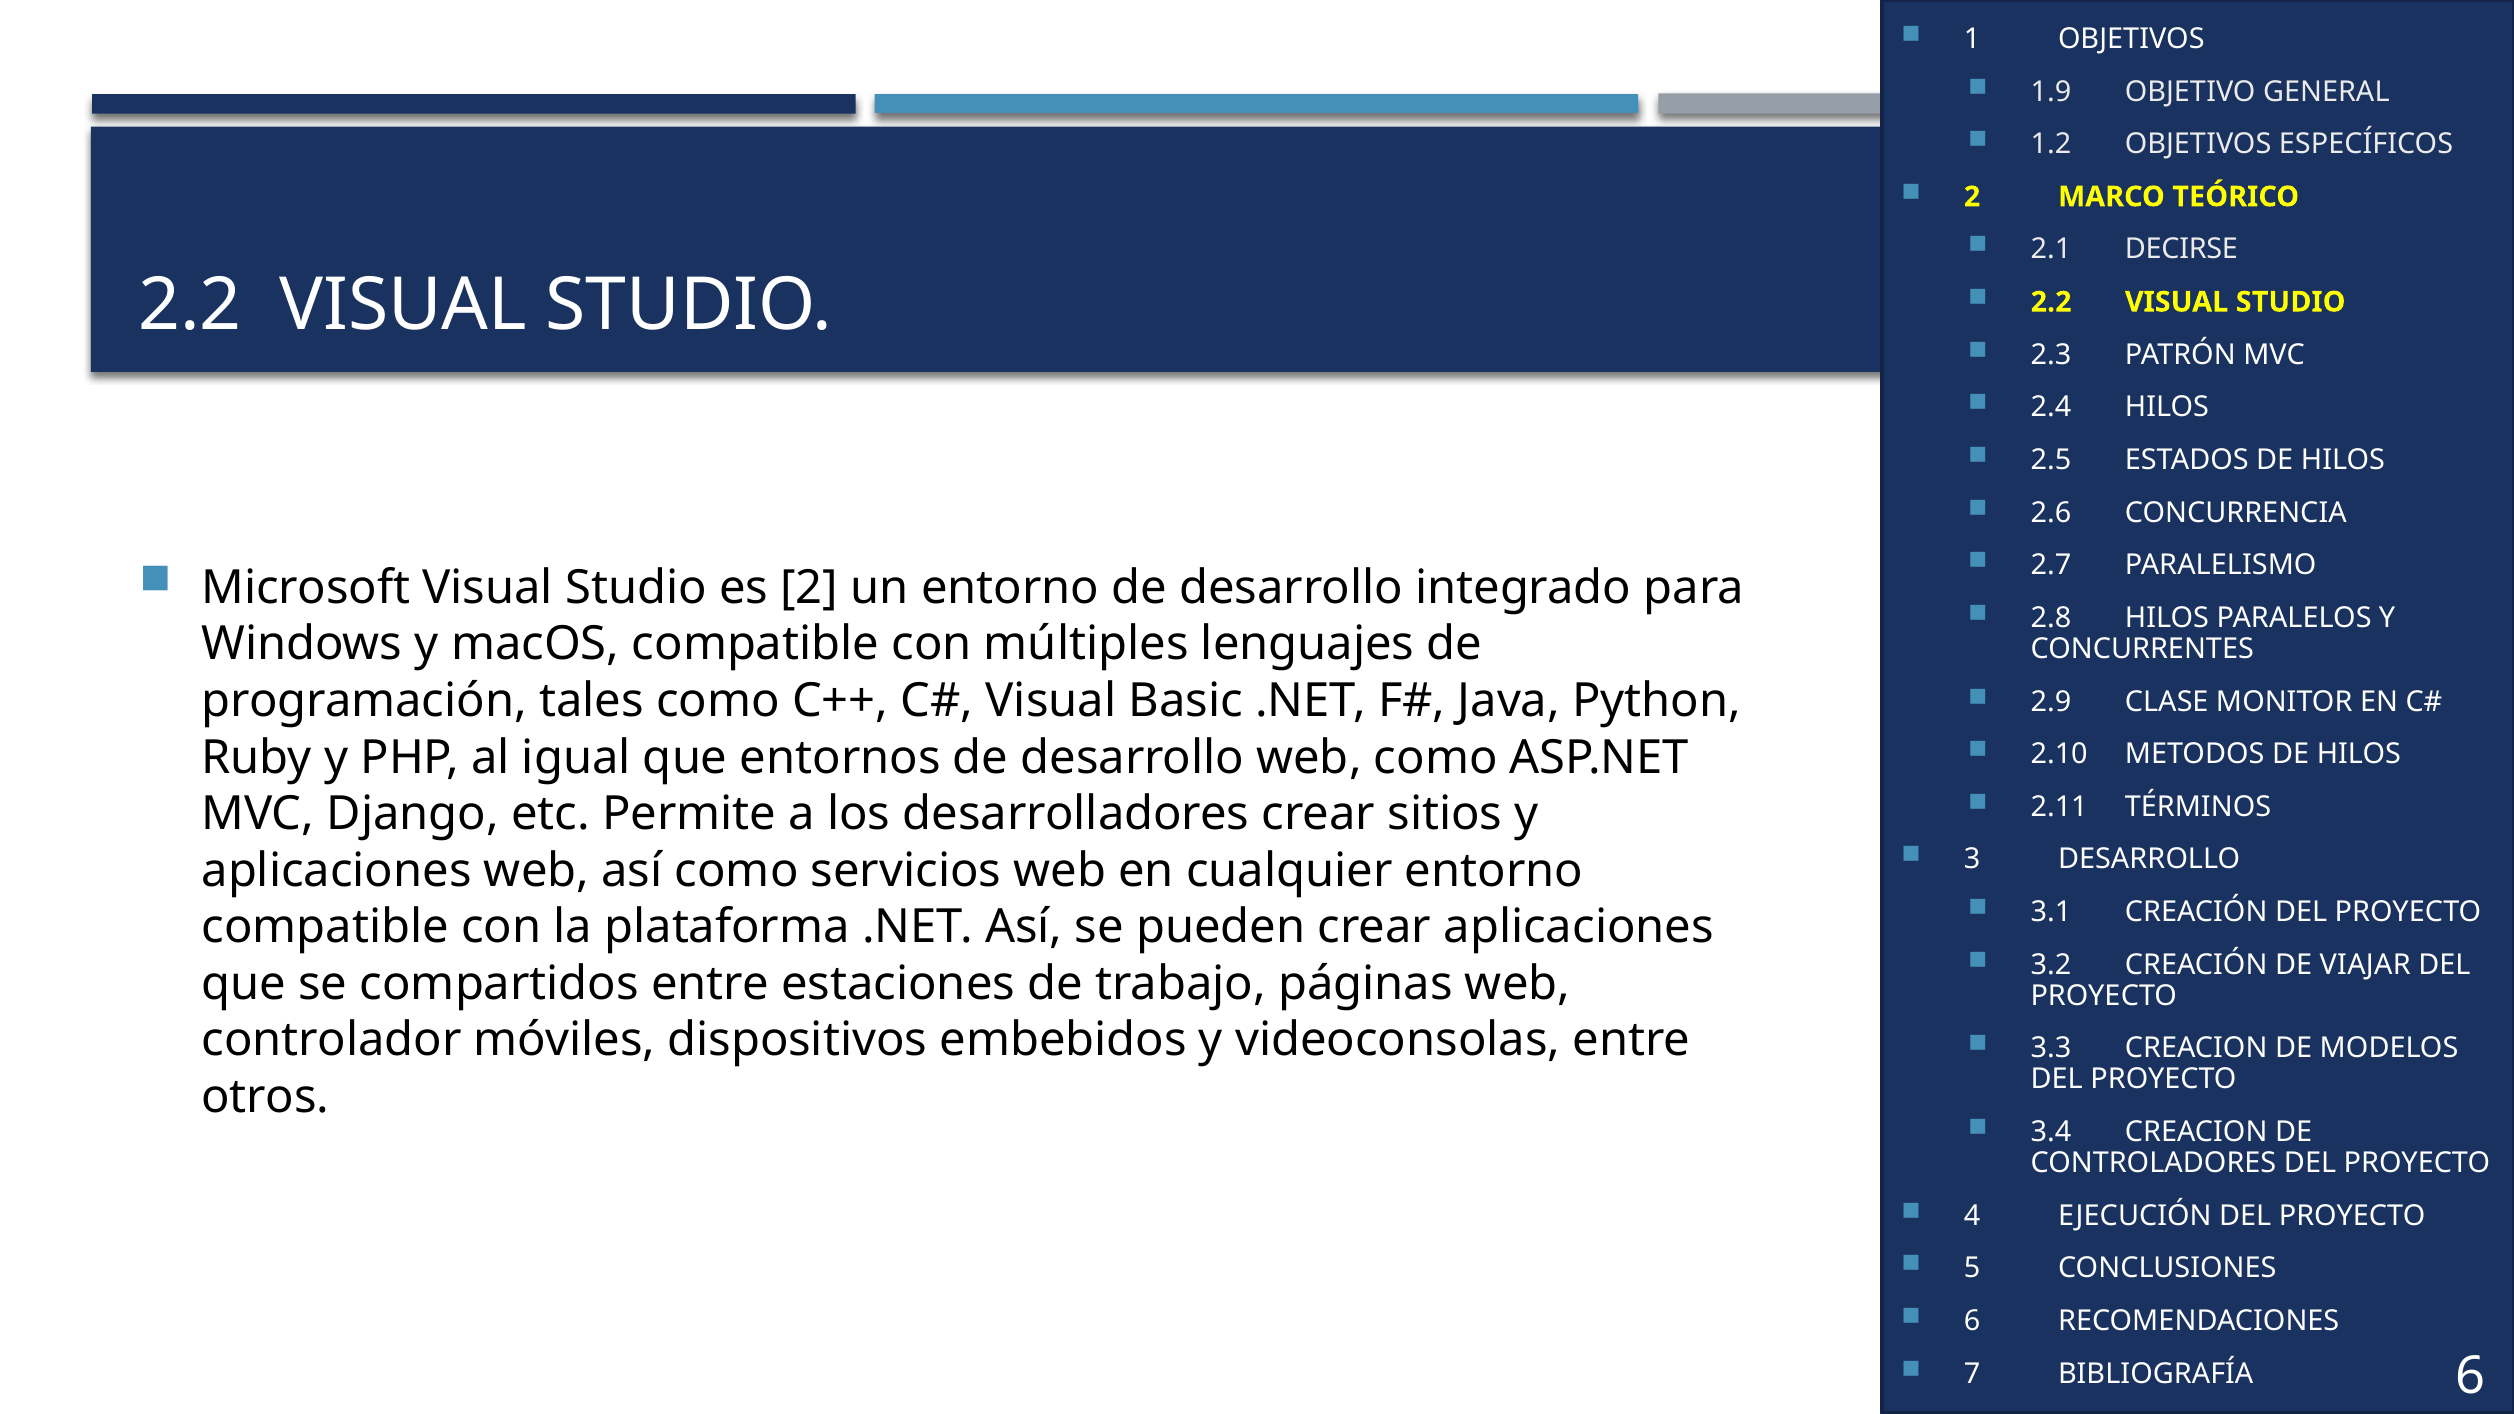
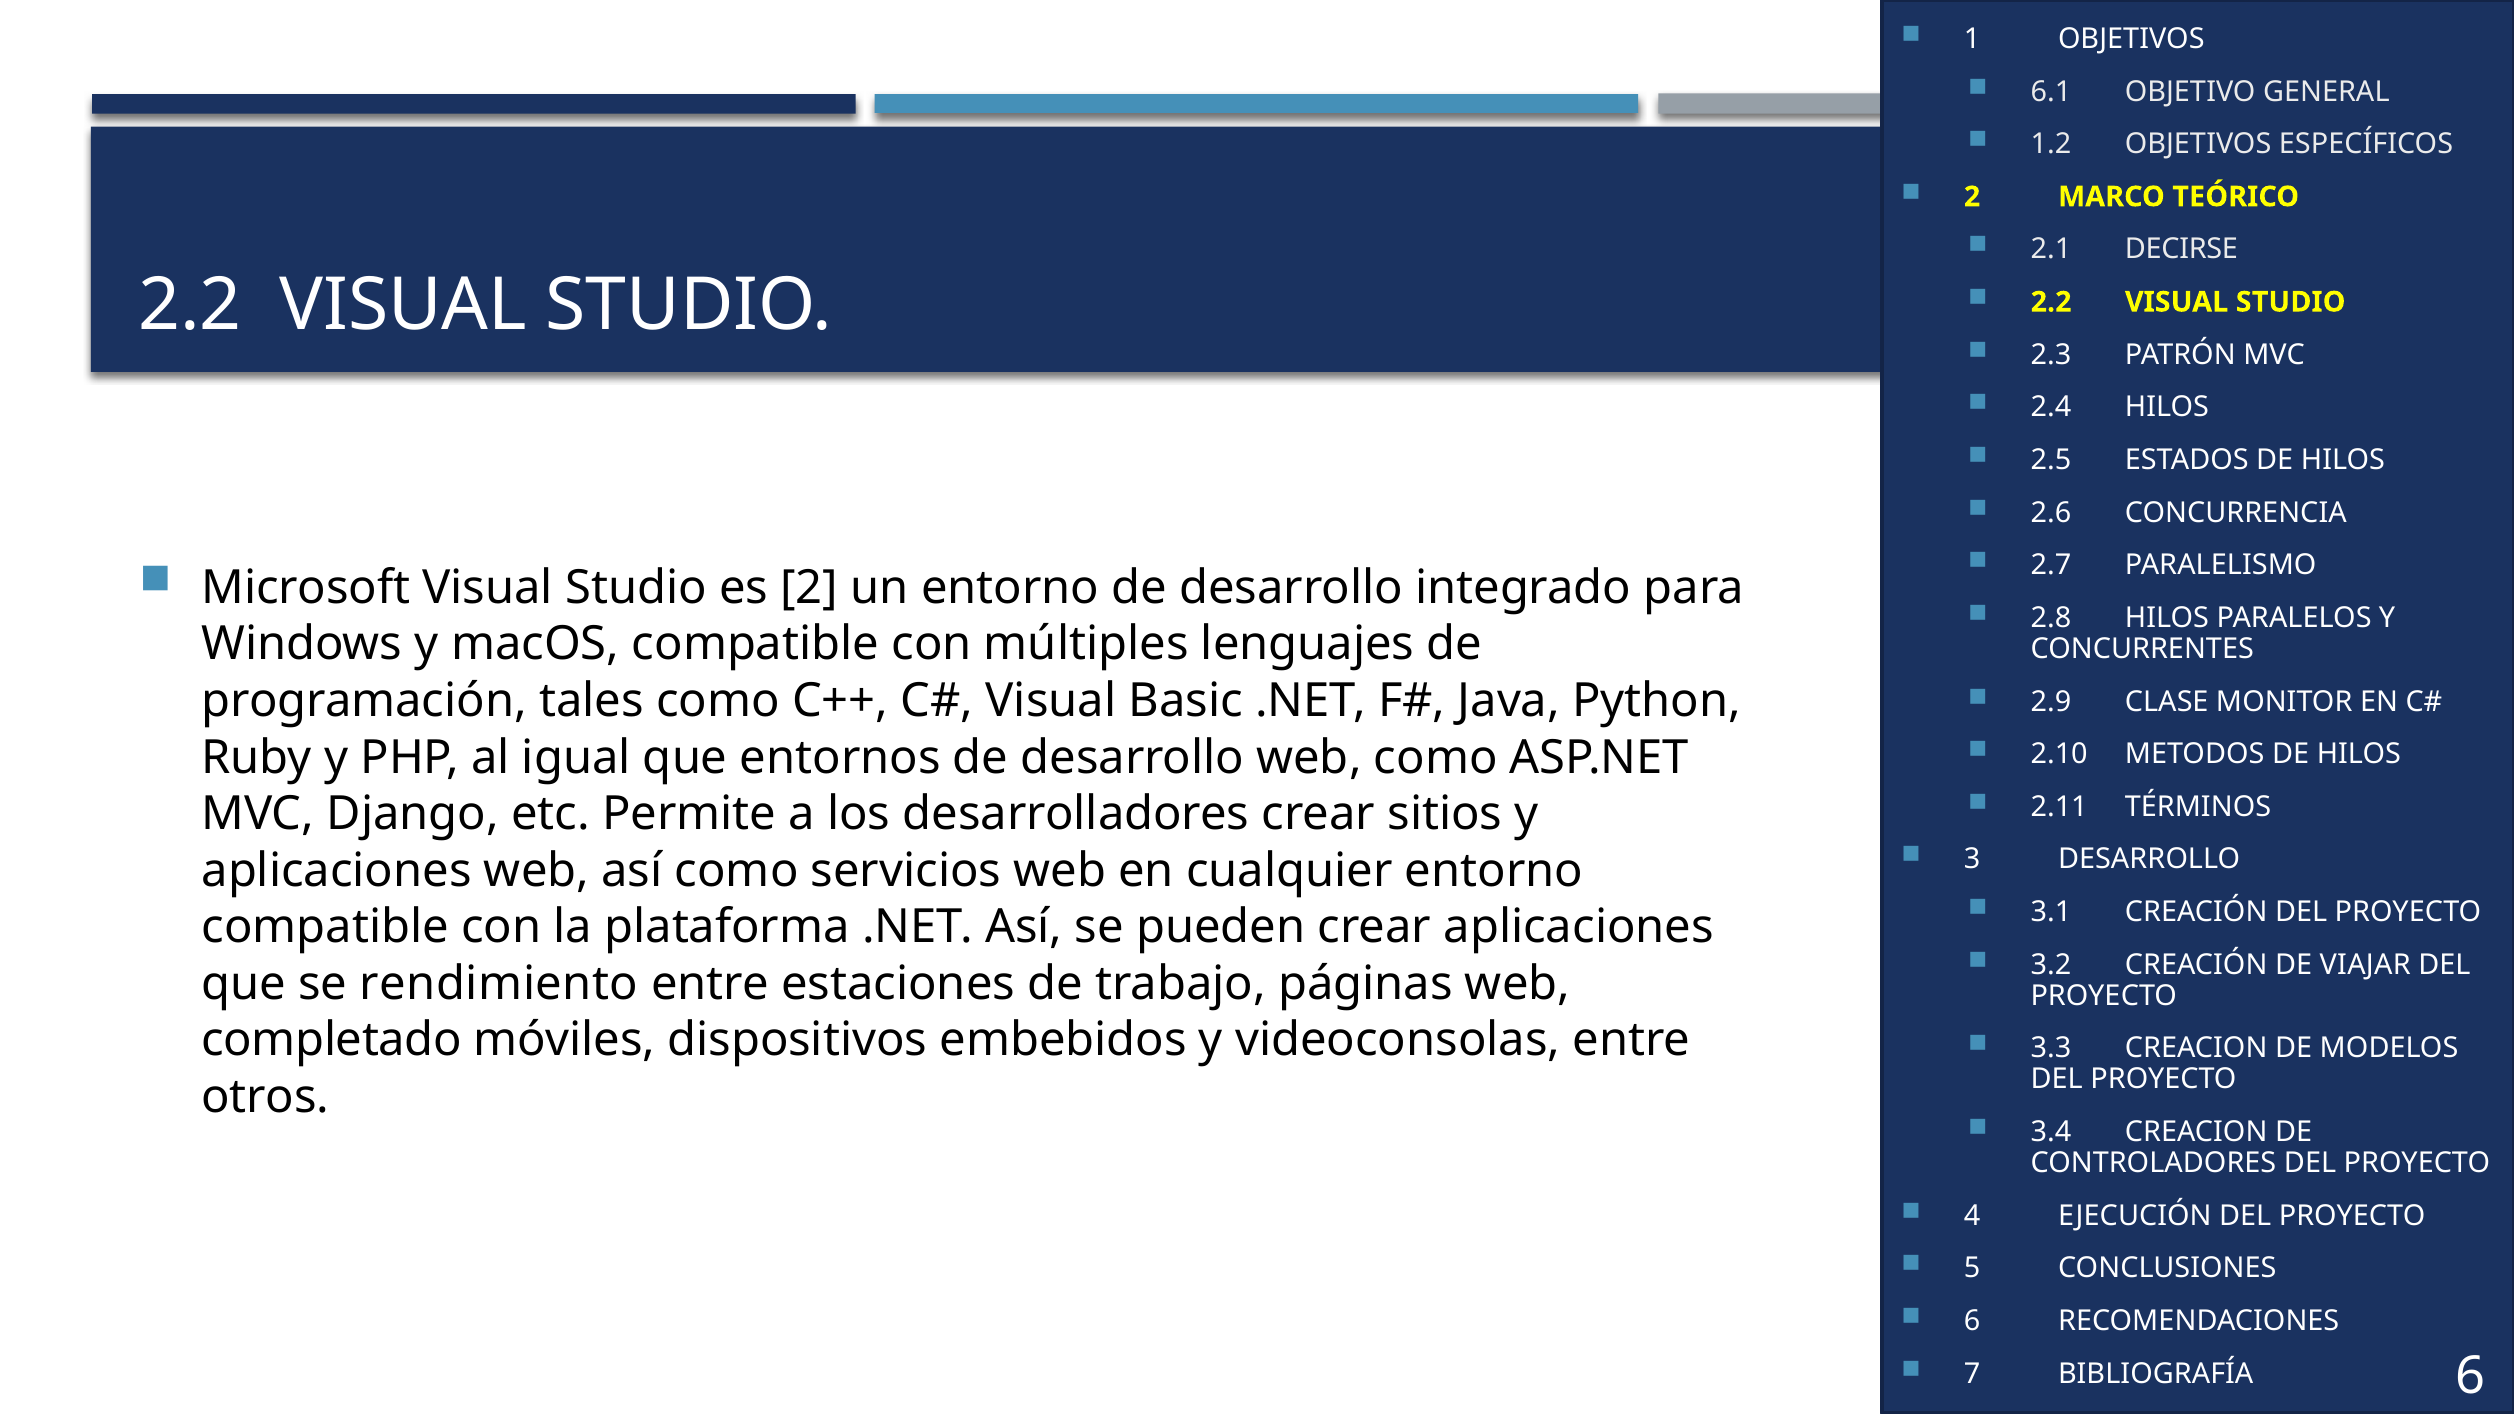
1.9: 1.9 -> 6.1 (2051, 92)
compartidos: compartidos -> rendimiento (499, 984)
controlador: controlador -> completado (332, 1040)
